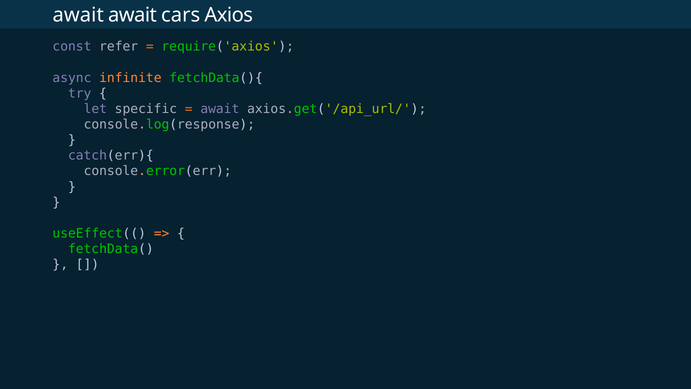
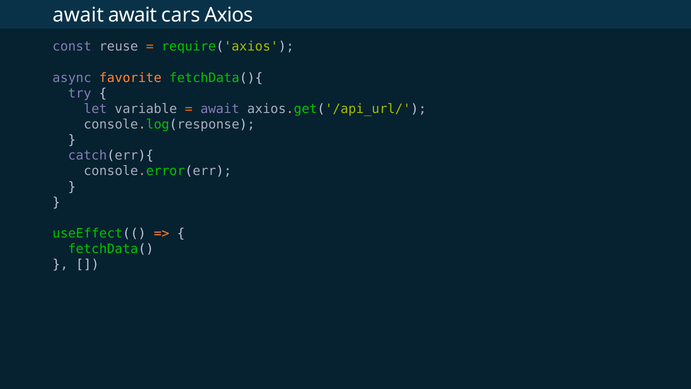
refer: refer -> reuse (119, 47)
infinite: infinite -> favorite (130, 78)
specific: specific -> variable (146, 109)
